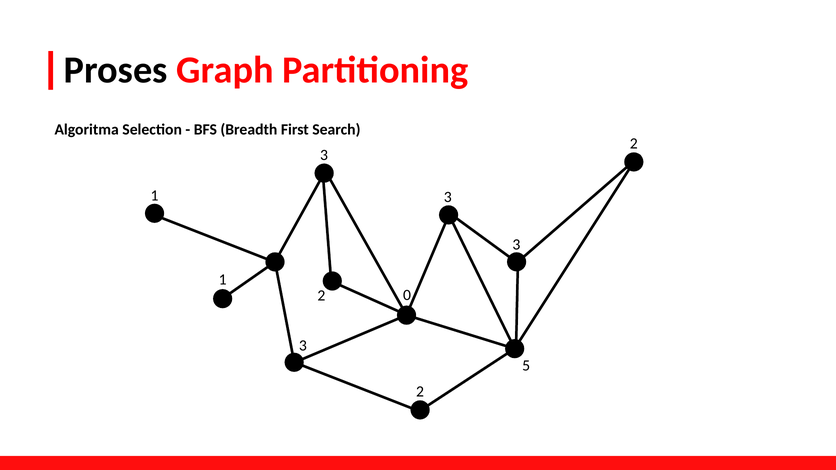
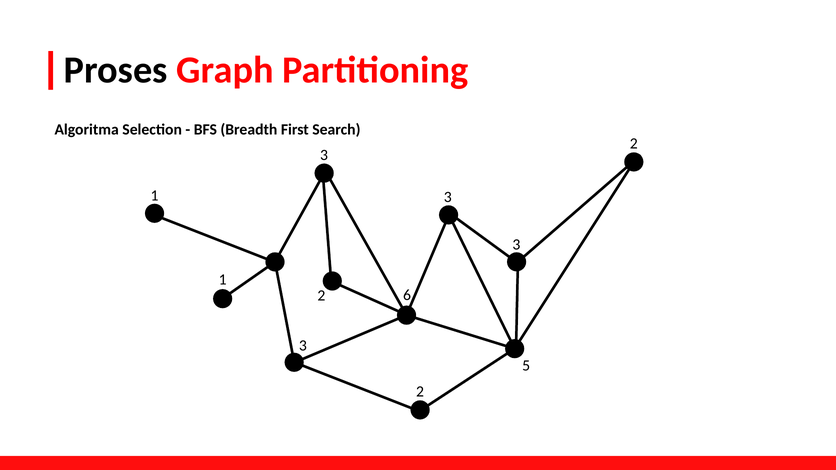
0: 0 -> 6 (407, 295)
